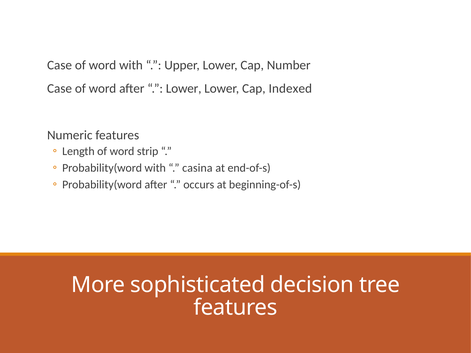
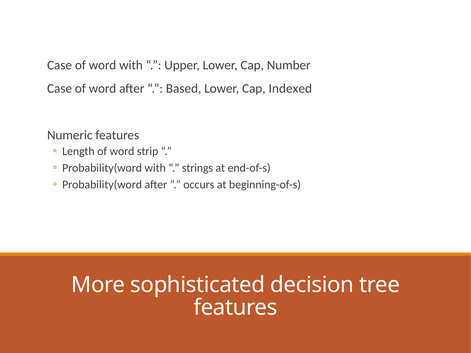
Lower: Lower -> Based (184, 89)
casina: casina -> strings (197, 168)
